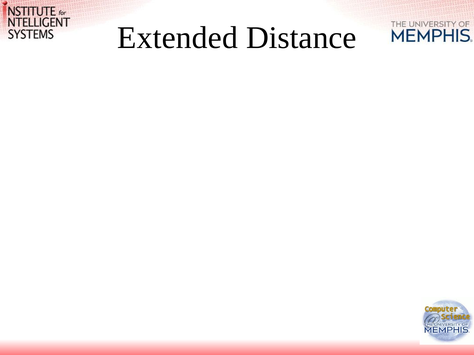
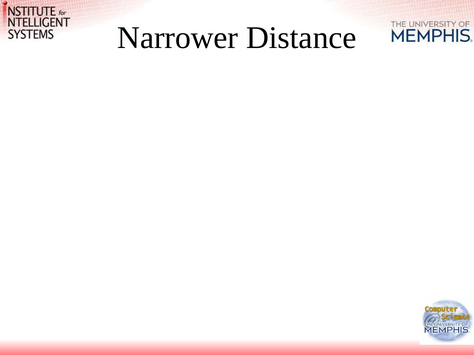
Extended: Extended -> Narrower (178, 38)
